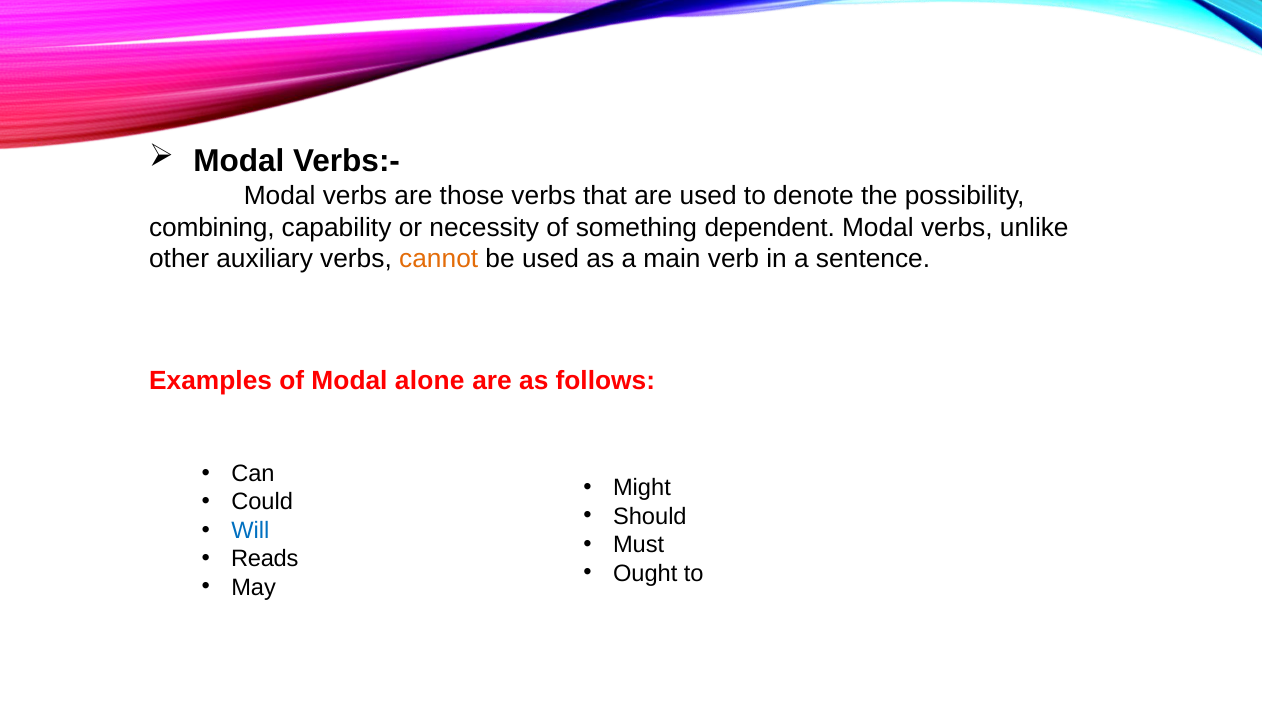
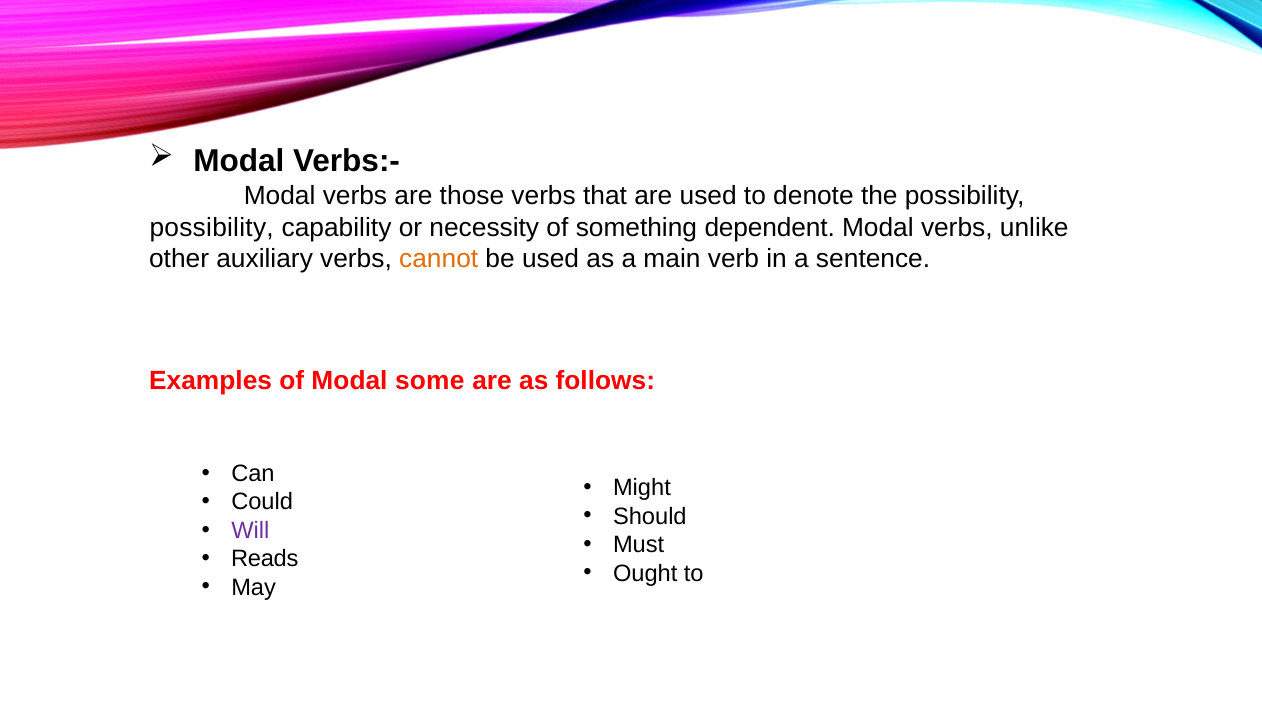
combining: combining -> possibility (212, 227)
alone: alone -> some (430, 380)
Will colour: blue -> purple (250, 530)
